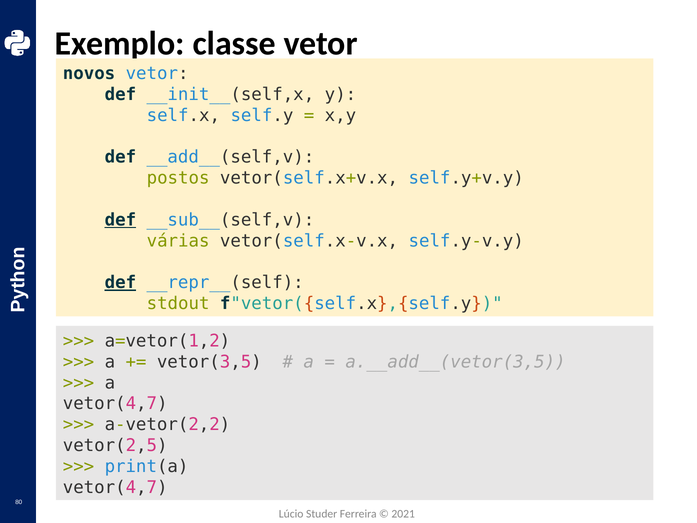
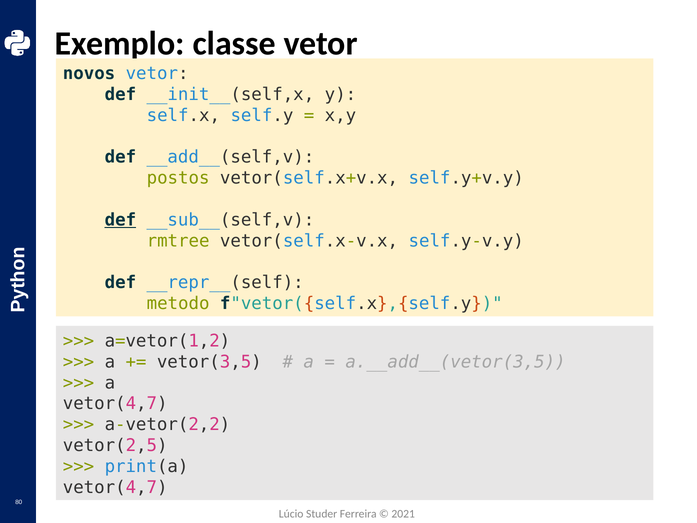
várias: várias -> rmtree (178, 241)
def underline: present -> none (120, 283)
stdout: stdout -> metodo (178, 304)
